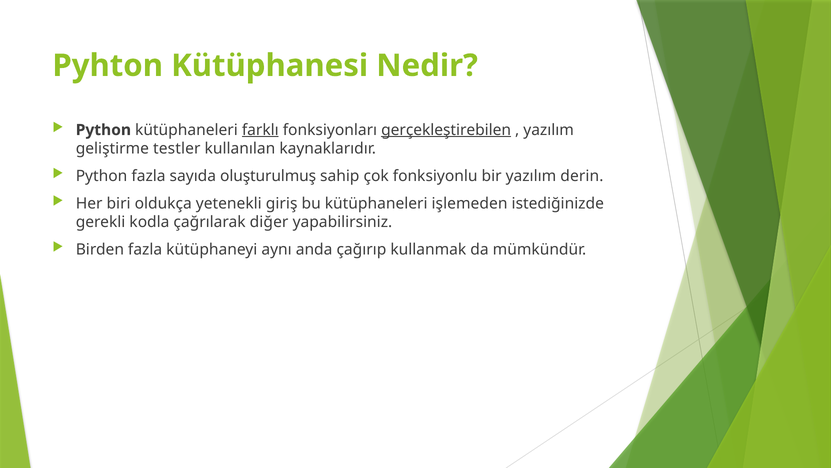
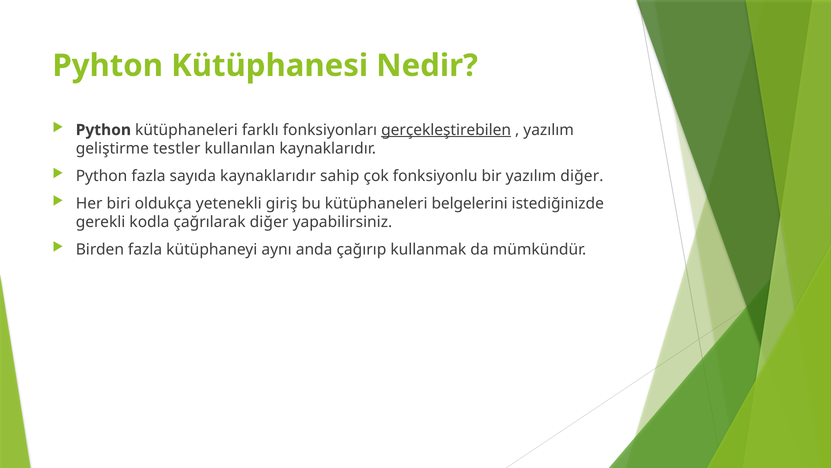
farklı underline: present -> none (260, 130)
sayıda oluşturulmuş: oluşturulmuş -> kaynaklarıdır (268, 176)
yazılım derin: derin -> diğer (582, 176)
işlemeden: işlemeden -> belgelerini (470, 203)
